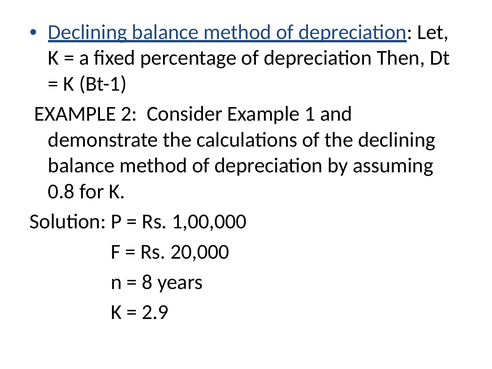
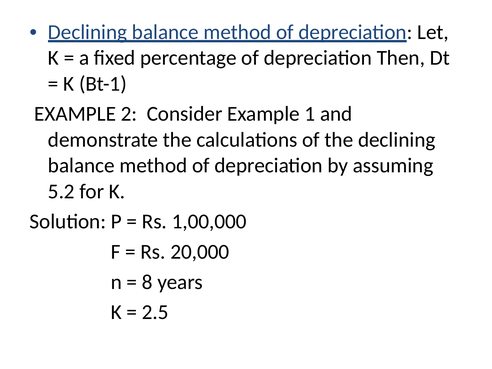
0.8: 0.8 -> 5.2 (61, 191)
2.9: 2.9 -> 2.5 (155, 312)
